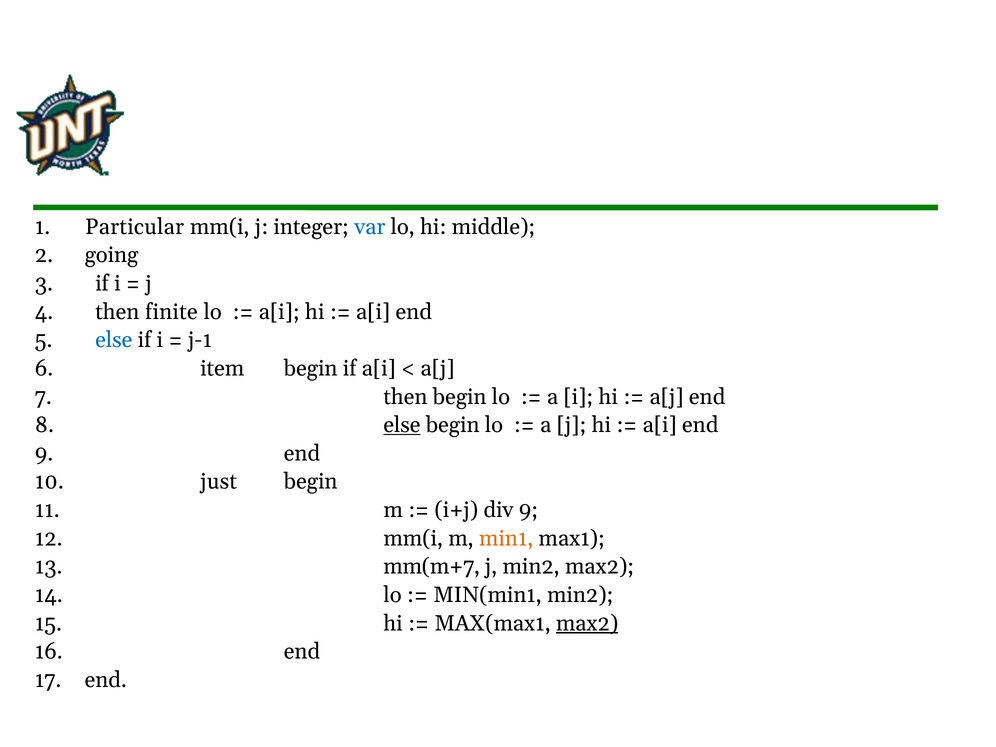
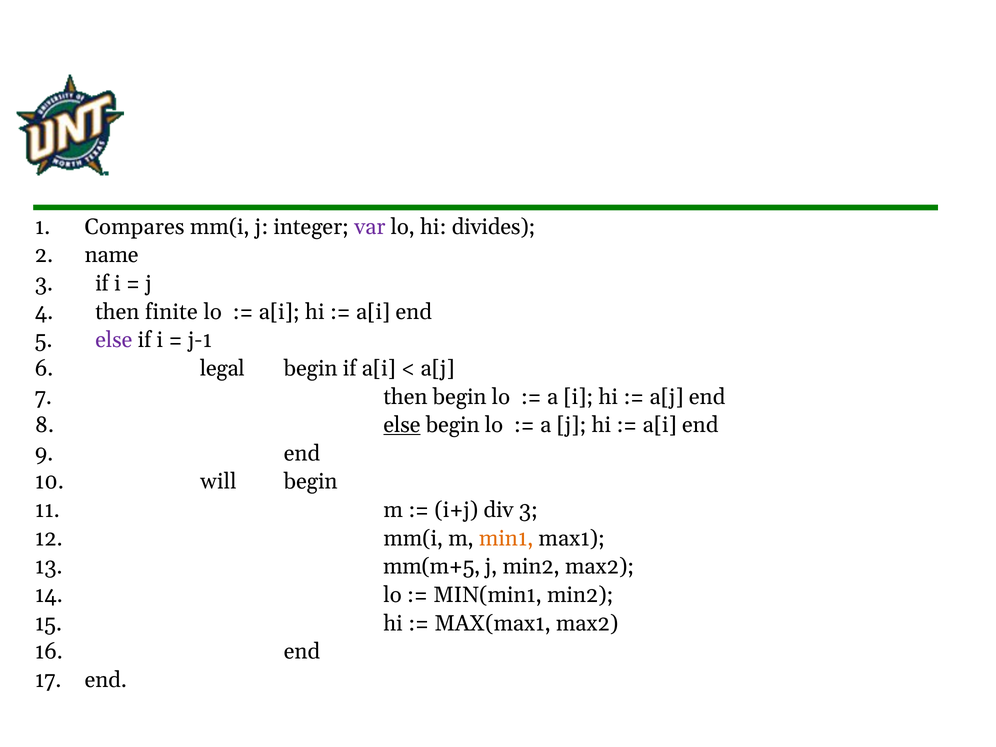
Particular: Particular -> Compares (135, 227)
var colour: blue -> purple (370, 227)
middle: middle -> divides (494, 227)
going: going -> name (112, 255)
else colour: blue -> purple (114, 340)
item: item -> legal (222, 368)
just: just -> will (219, 482)
div 9: 9 -> 3 (528, 510)
mm(m+7: mm(m+7 -> mm(m+5 (432, 567)
max2 underline: present -> none (587, 623)
